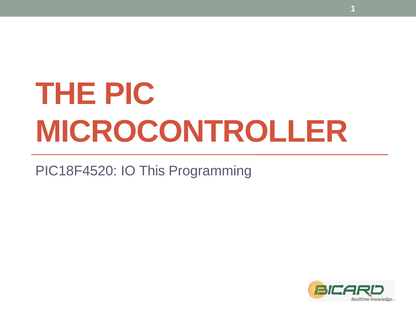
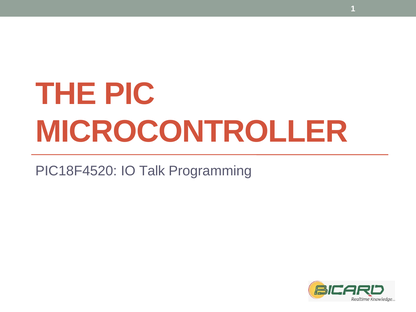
This: This -> Talk (152, 171)
